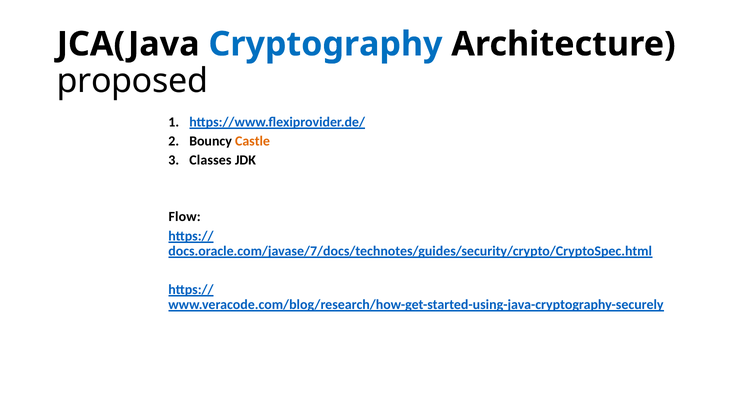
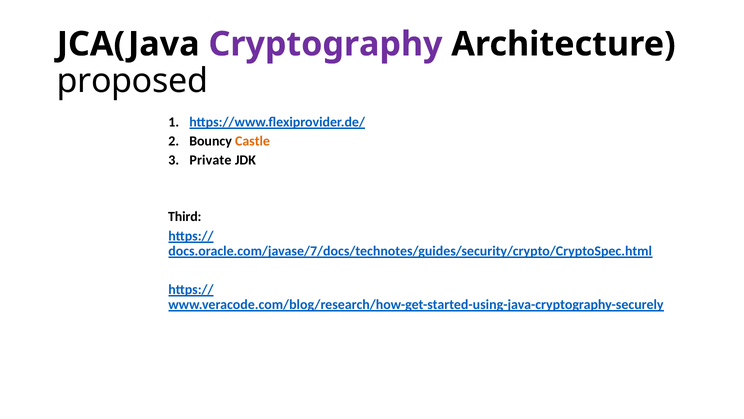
Cryptography colour: blue -> purple (325, 44)
Classes: Classes -> Private (210, 160)
Flow: Flow -> Third (185, 217)
